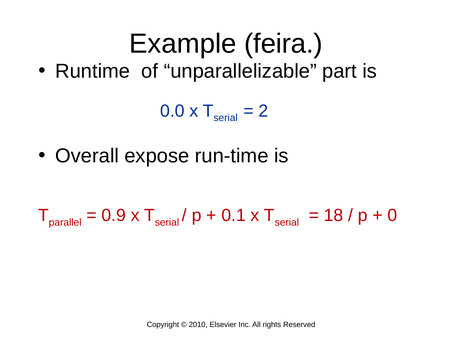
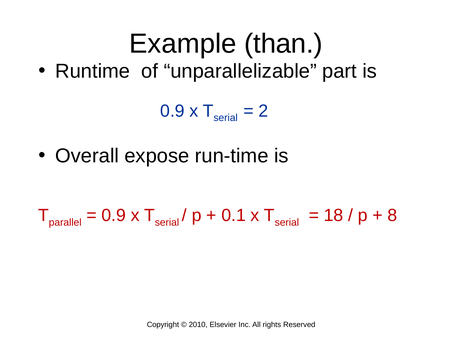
feira: feira -> than (284, 44)
0.0: 0.0 -> 0.9 (172, 111)
0: 0 -> 8 (393, 216)
